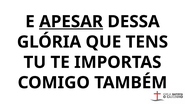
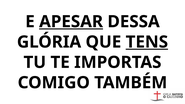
TENS underline: none -> present (147, 42)
